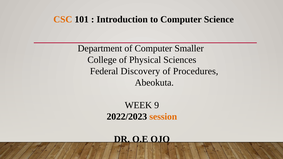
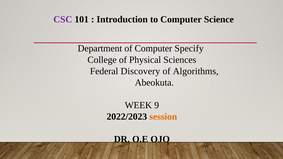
CSC colour: orange -> purple (63, 19)
Smaller: Smaller -> Specify (189, 49)
Procedures: Procedures -> Algorithms (196, 71)
